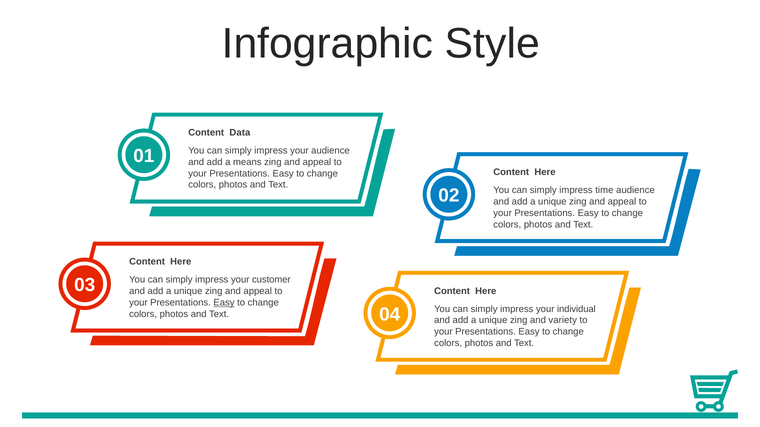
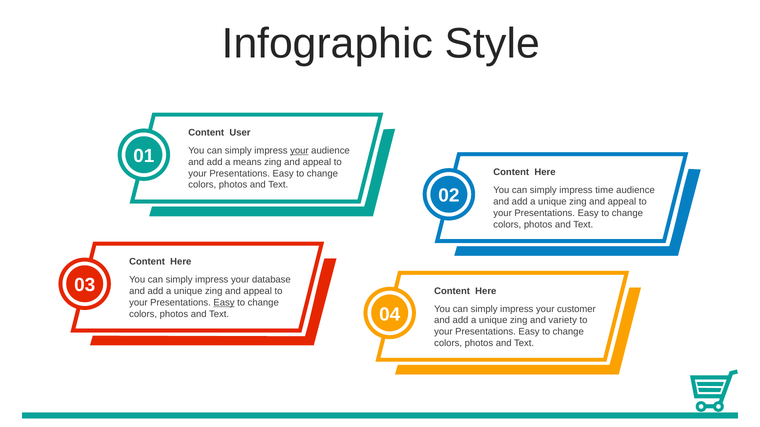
Data: Data -> User (240, 133)
your underline: none -> present (299, 151)
customer: customer -> database (271, 280)
individual: individual -> customer (576, 309)
